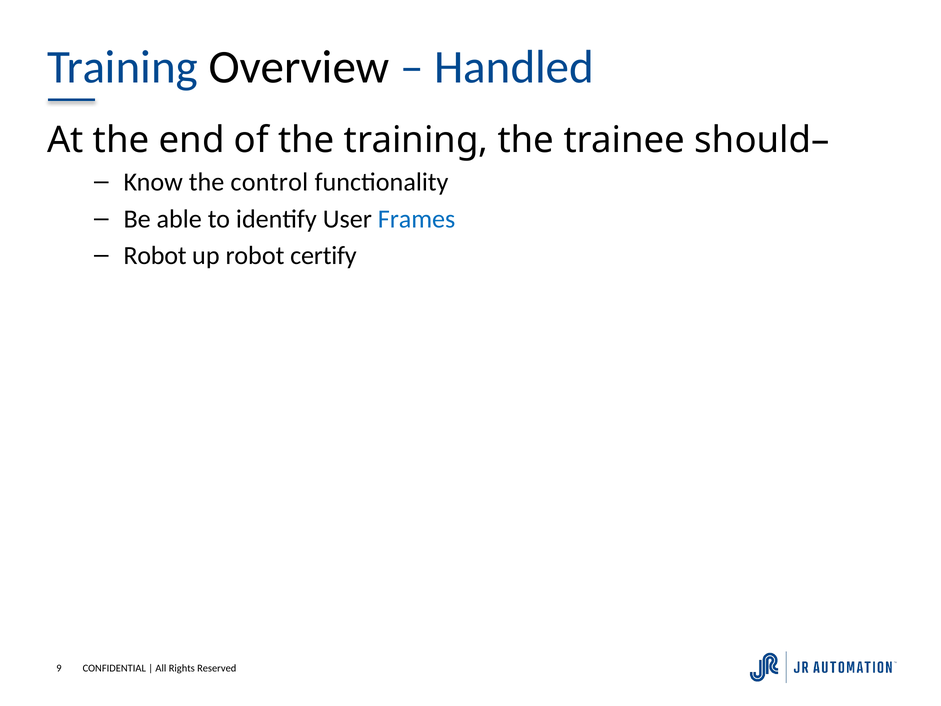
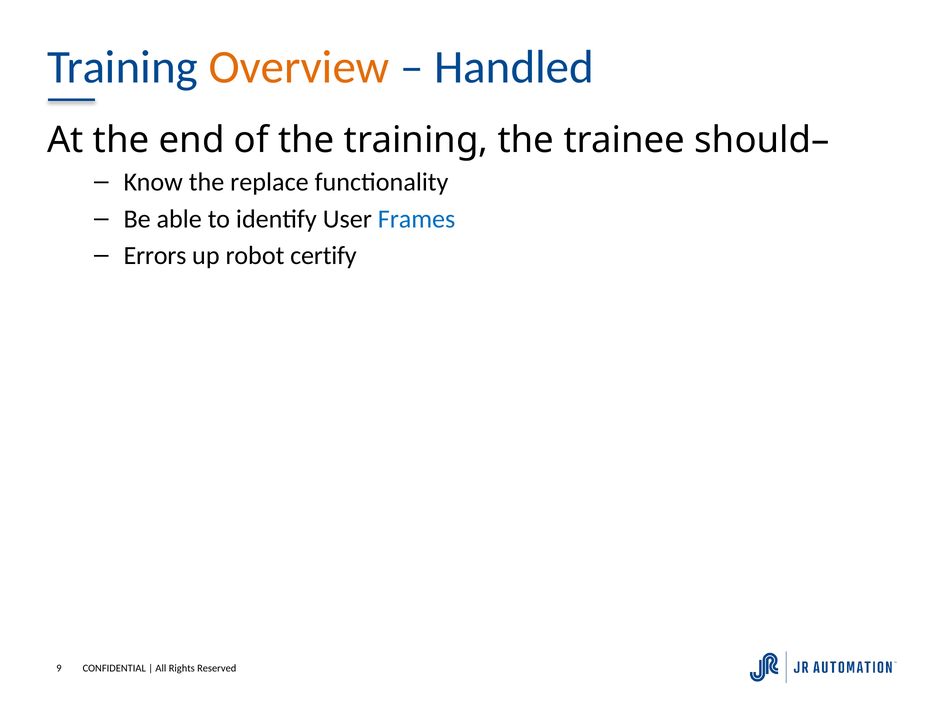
Overview colour: black -> orange (299, 67)
control: control -> replace (269, 182)
Robot: Robot -> Errors (155, 255)
